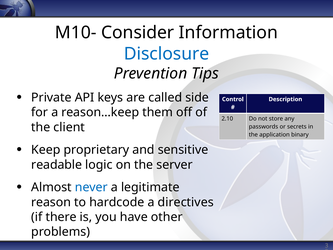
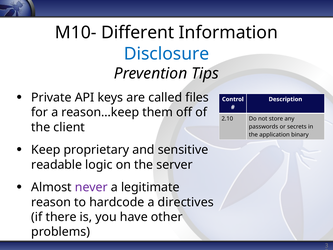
Consider: Consider -> Different (138, 33)
side: side -> files (197, 97)
never colour: blue -> purple (91, 187)
